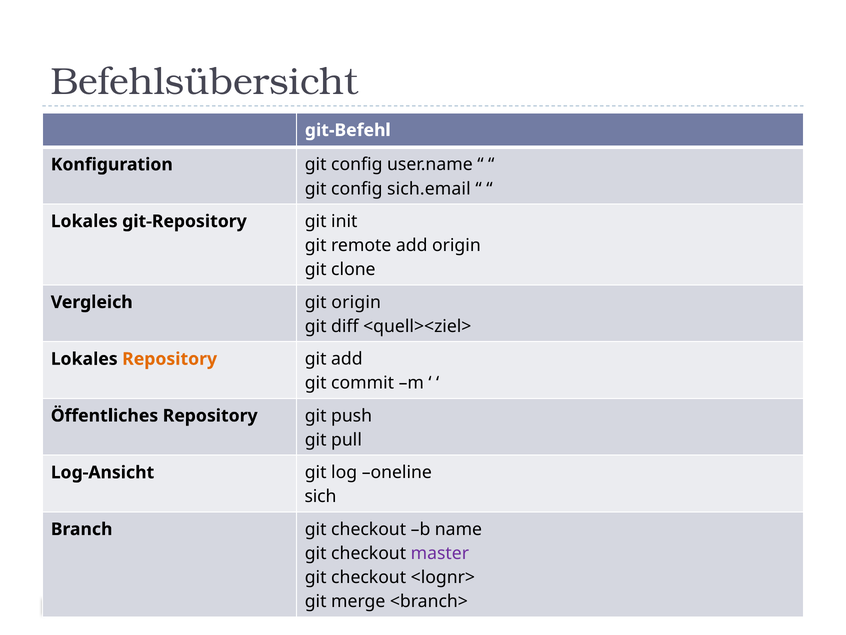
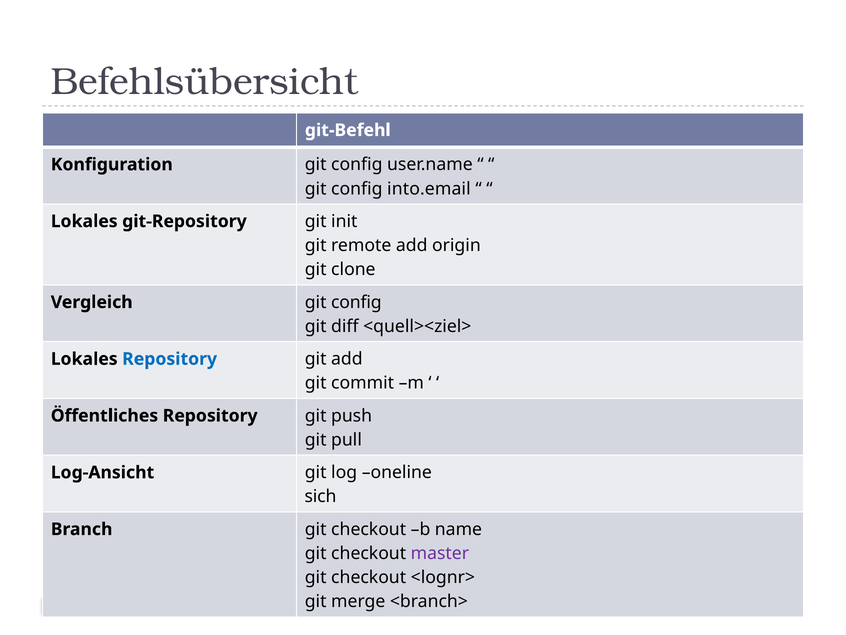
sich.email: sich.email -> into.email (429, 189)
Vergleich git origin: origin -> config (356, 302)
Repository colour: orange -> blue (170, 359)
